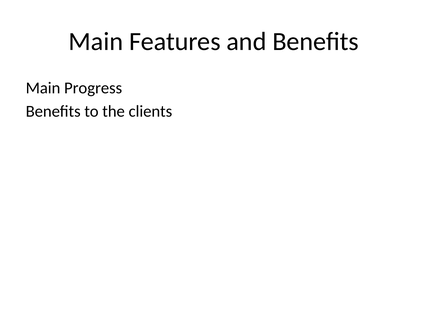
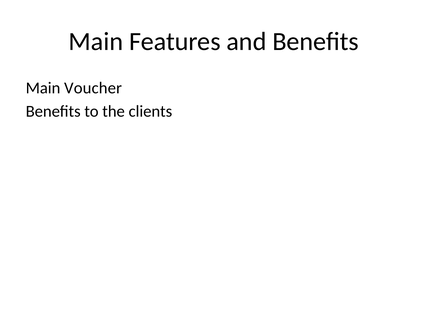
Progress: Progress -> Voucher (93, 88)
